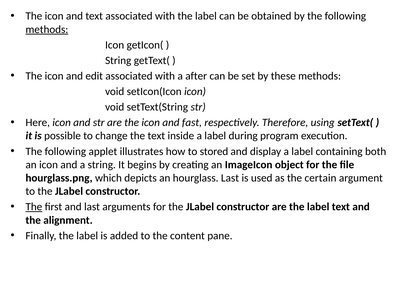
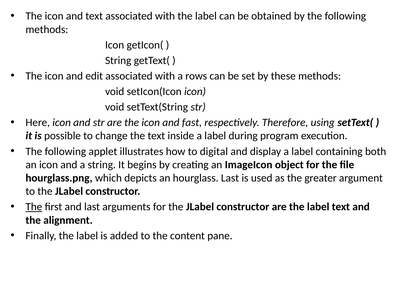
methods underline: present -> none (47, 29)
after: after -> rows (196, 76)
stored: stored -> digital (214, 151)
certain: certain -> greater (321, 178)
